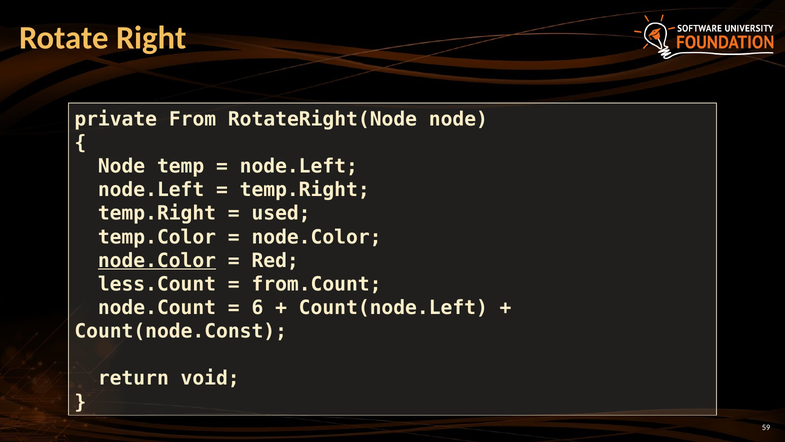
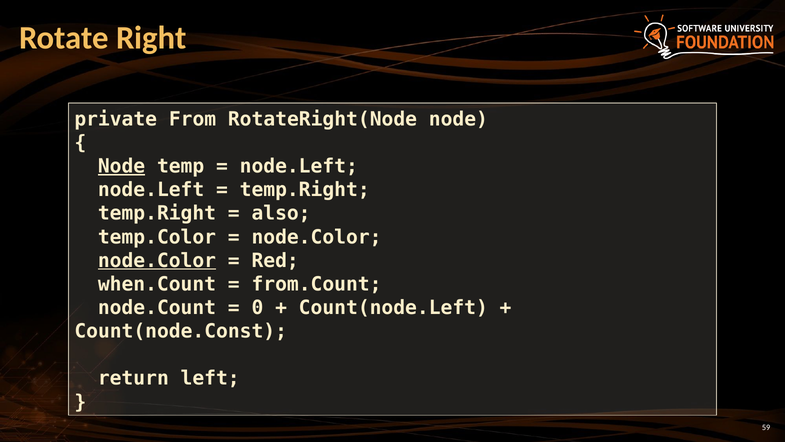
Node underline: none -> present (122, 166)
used: used -> also (281, 213)
less.Count: less.Count -> when.Count (157, 284)
6: 6 -> 0 (257, 308)
void: void -> left (210, 378)
